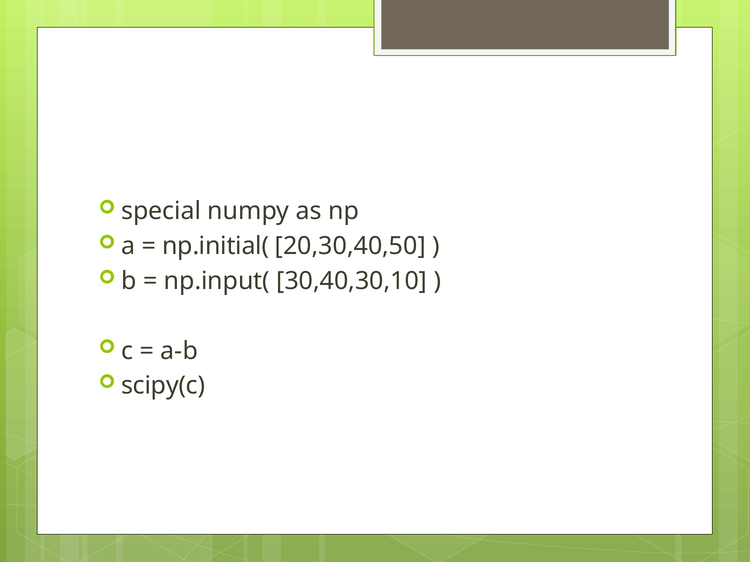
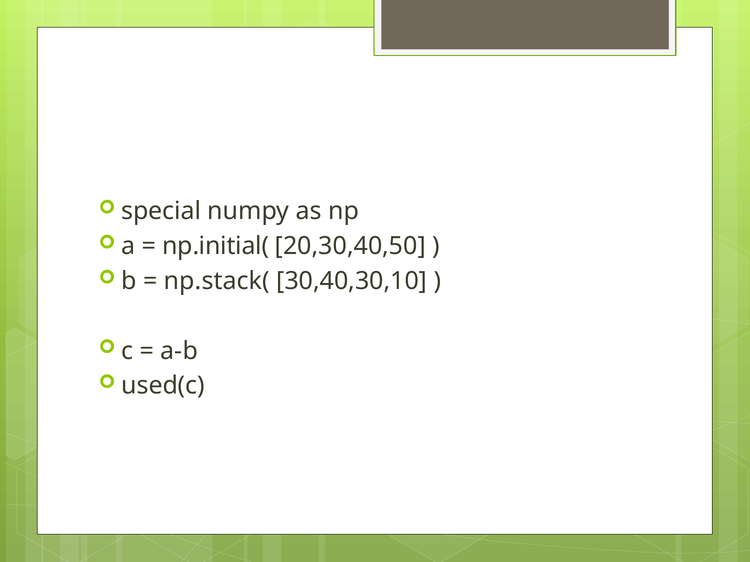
np.input(: np.input( -> np.stack( (217, 281)
scipy(c: scipy(c -> used(c (163, 386)
